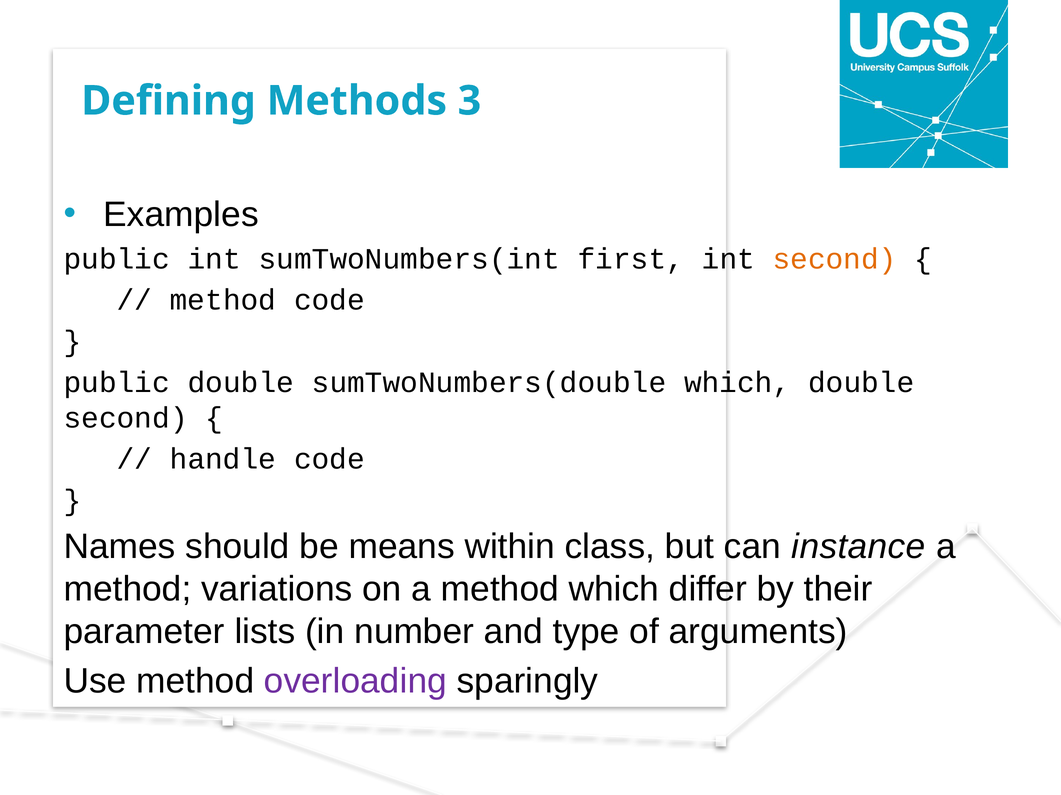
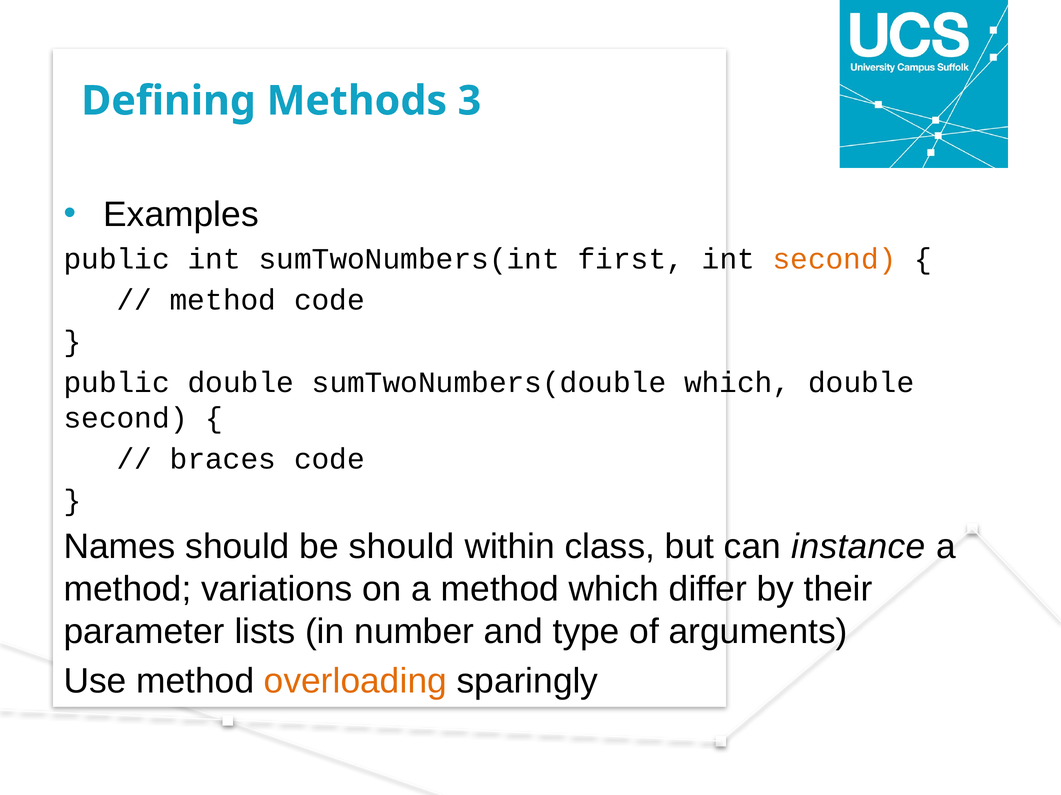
handle: handle -> braces (223, 460)
be means: means -> should (401, 547)
overloading colour: purple -> orange (355, 682)
